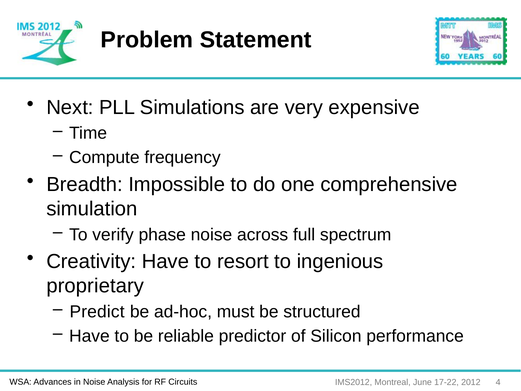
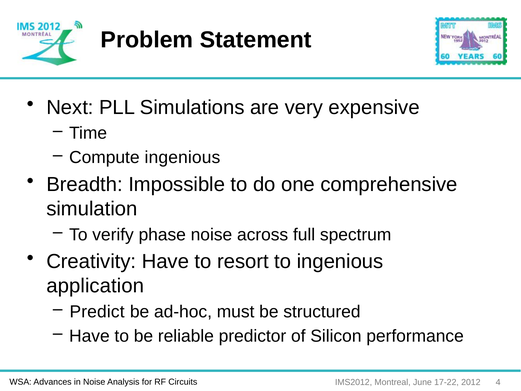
Compute frequency: frequency -> ingenious (182, 157)
proprietary: proprietary -> application (95, 286)
